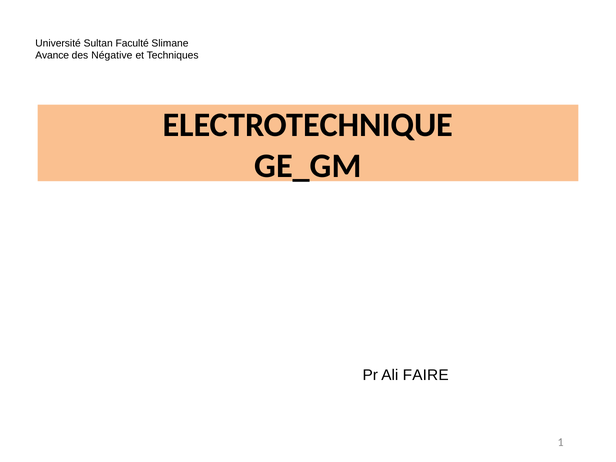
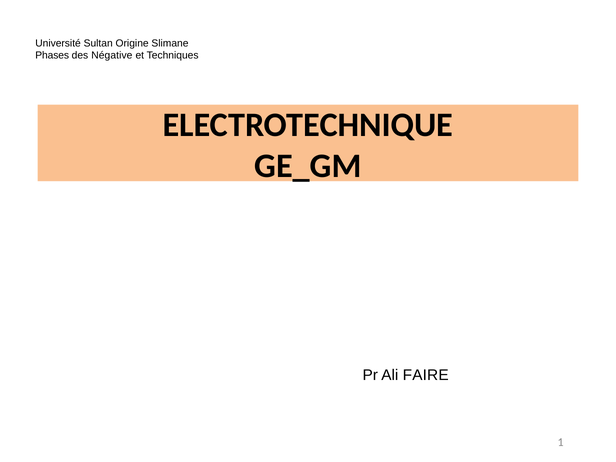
Faculté: Faculté -> Origine (132, 43)
Avance: Avance -> Phases (52, 56)
